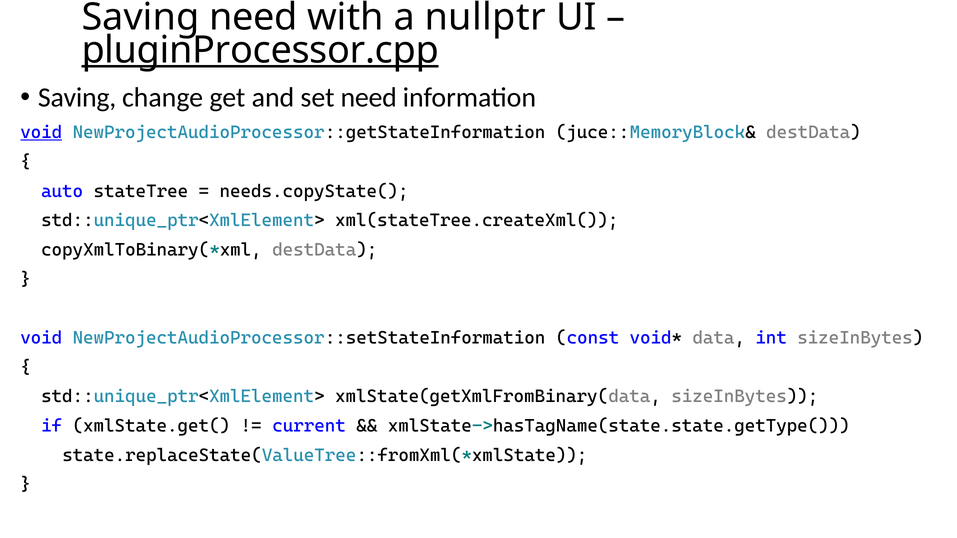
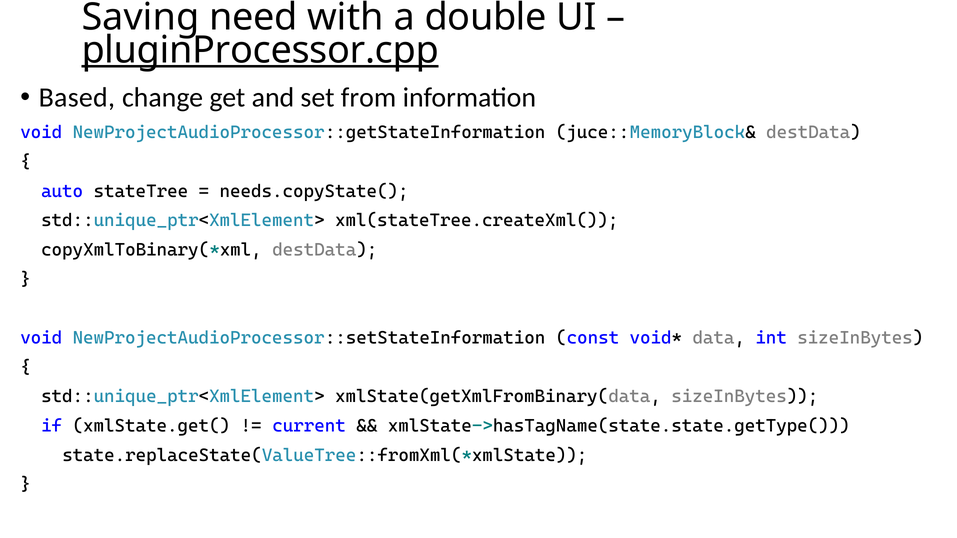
nullptr: nullptr -> double (486, 17)
Saving: Saving -> Based (77, 98)
set need: need -> from (369, 98)
void underline: present -> none (41, 133)
